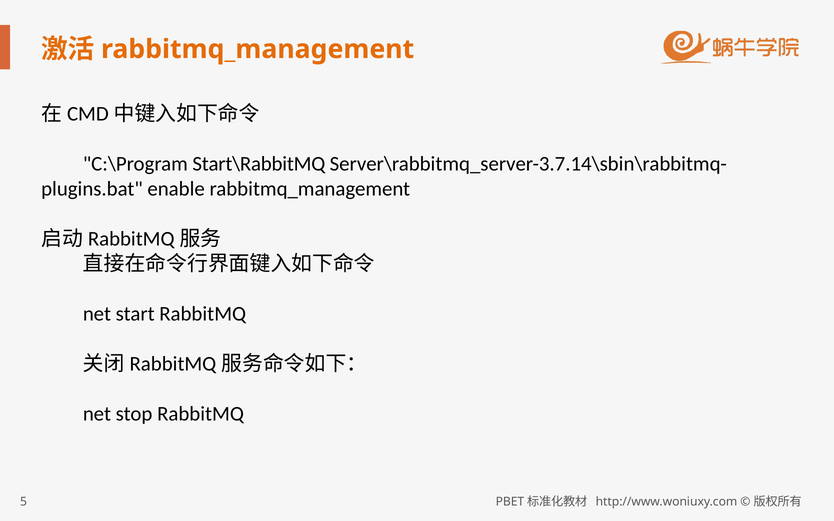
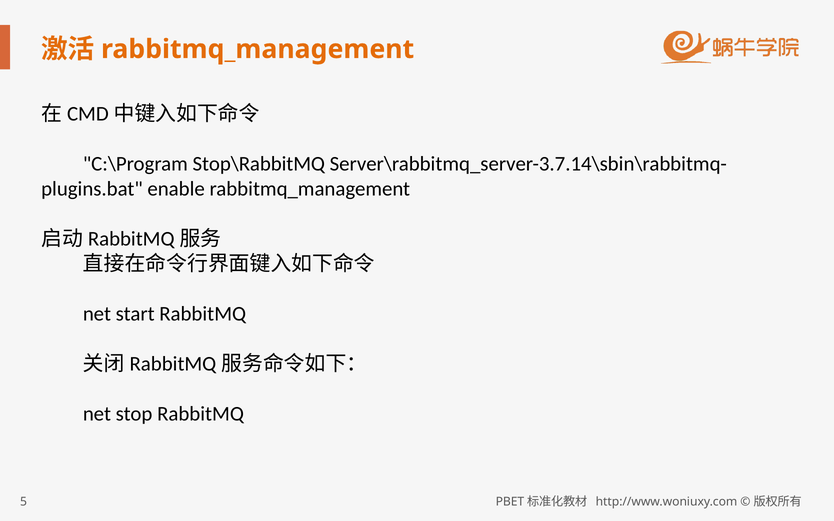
Start\RabbitMQ: Start\RabbitMQ -> Stop\RabbitMQ (259, 164)
